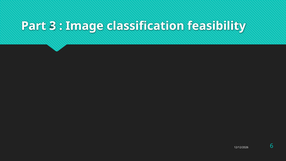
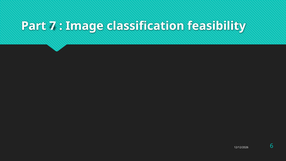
3: 3 -> 7 (53, 26)
